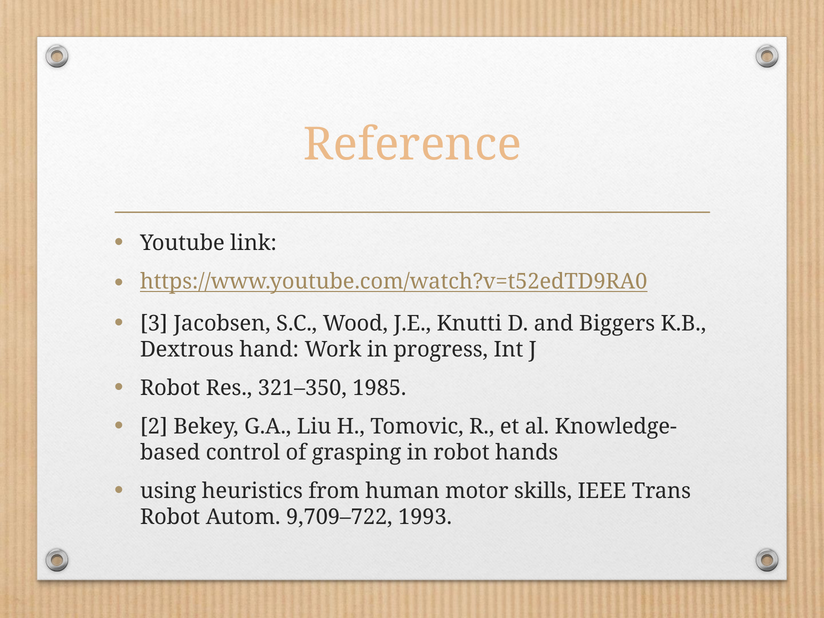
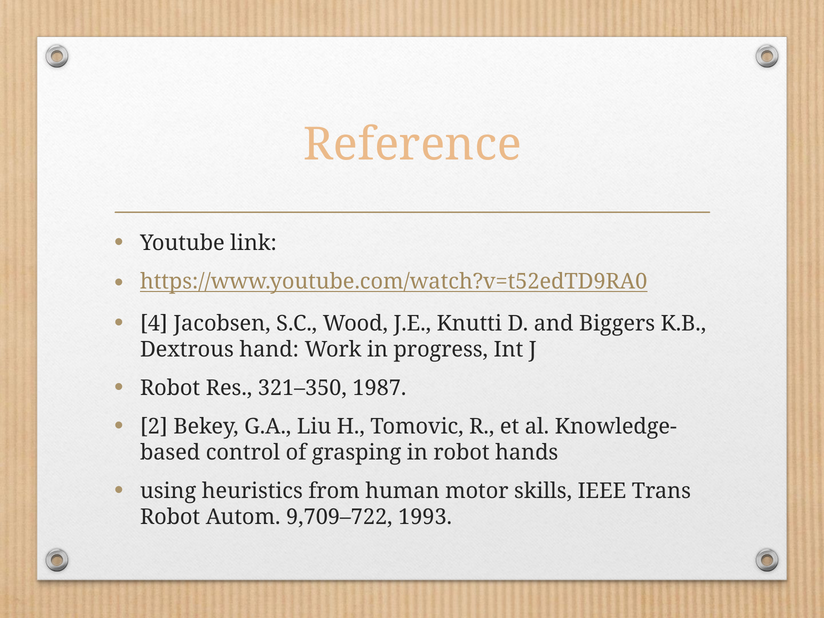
3: 3 -> 4 (154, 323)
1985: 1985 -> 1987 (379, 388)
